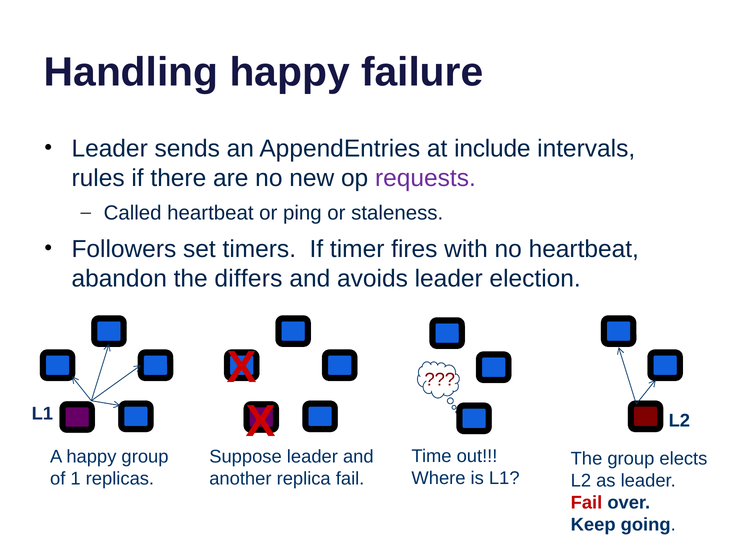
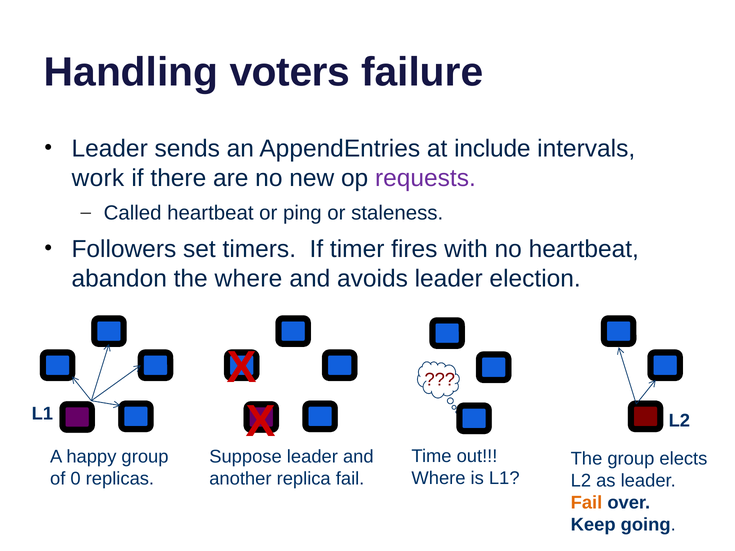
Handling happy: happy -> voters (290, 72)
rules: rules -> work (98, 178)
the differs: differs -> where (248, 279)
1: 1 -> 0 (76, 479)
Fail colour: red -> orange (586, 503)
